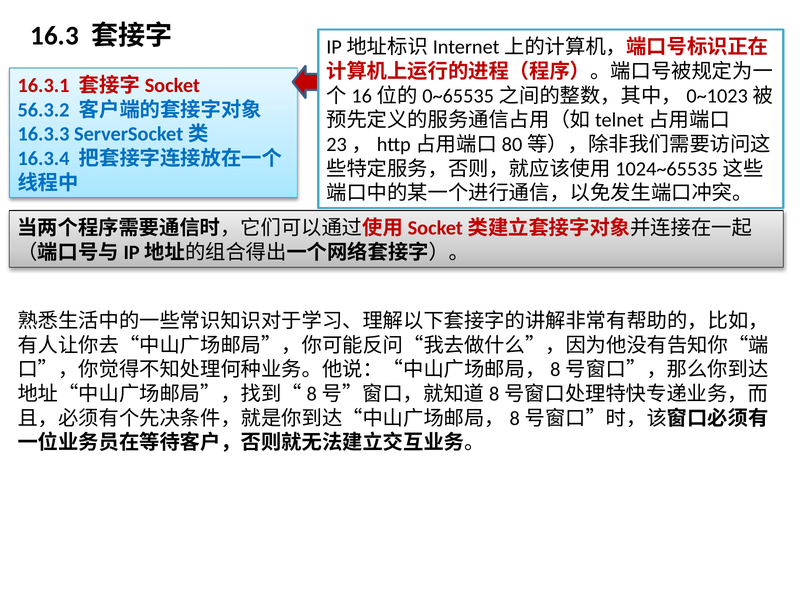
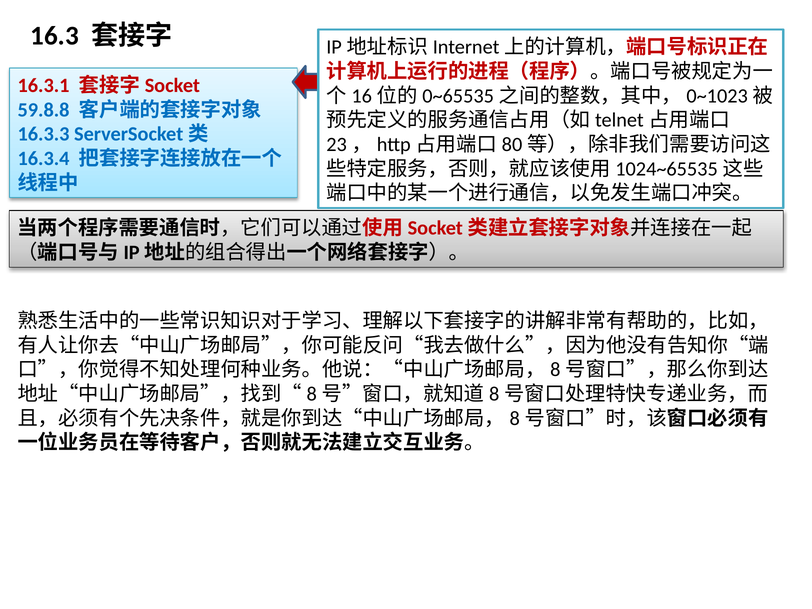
56.3.2: 56.3.2 -> 59.8.8 (44, 110)
